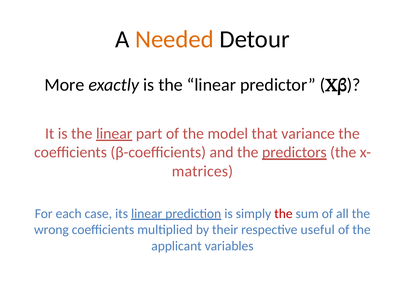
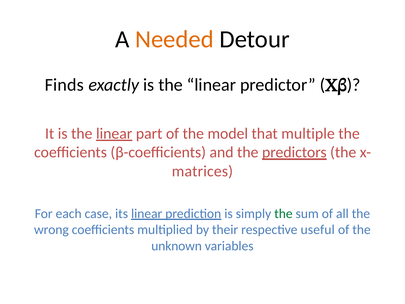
More: More -> Finds (64, 85)
variance: variance -> multiple (308, 133)
the colour: red -> green (283, 213)
applicant: applicant -> unknown (177, 246)
